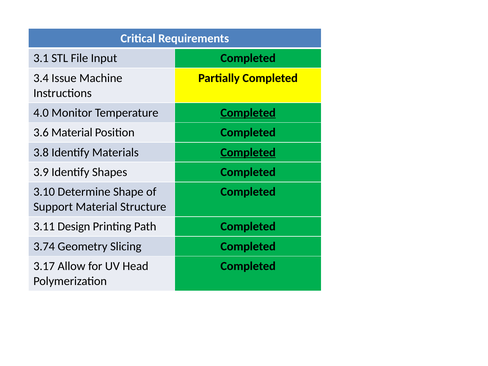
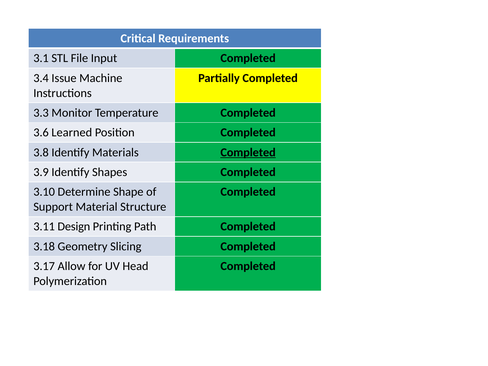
4.0: 4.0 -> 3.3 (41, 113)
Completed underline: present -> none (248, 113)
3.6 Material: Material -> Learned (72, 133)
3.74: 3.74 -> 3.18 (44, 246)
